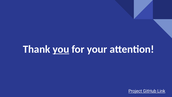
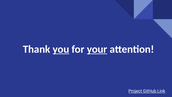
your underline: none -> present (97, 49)
